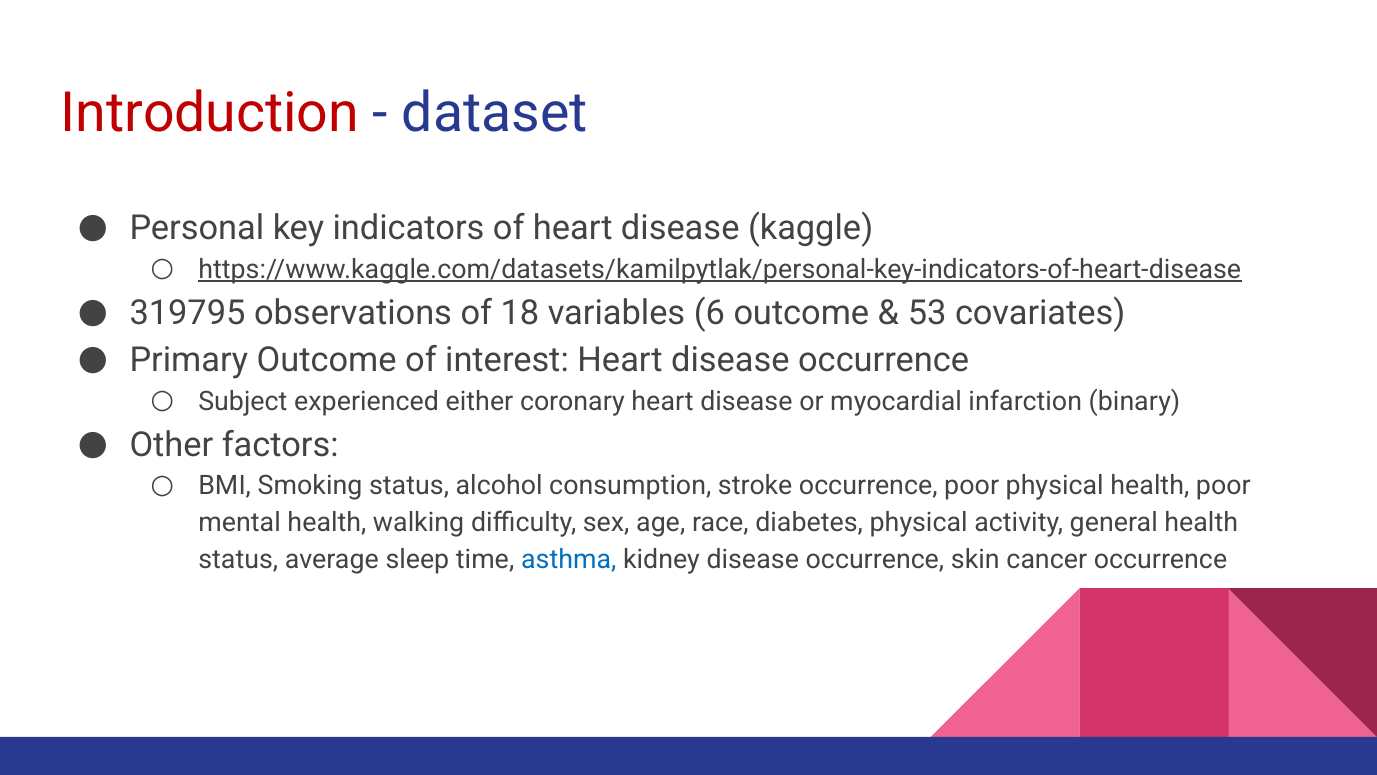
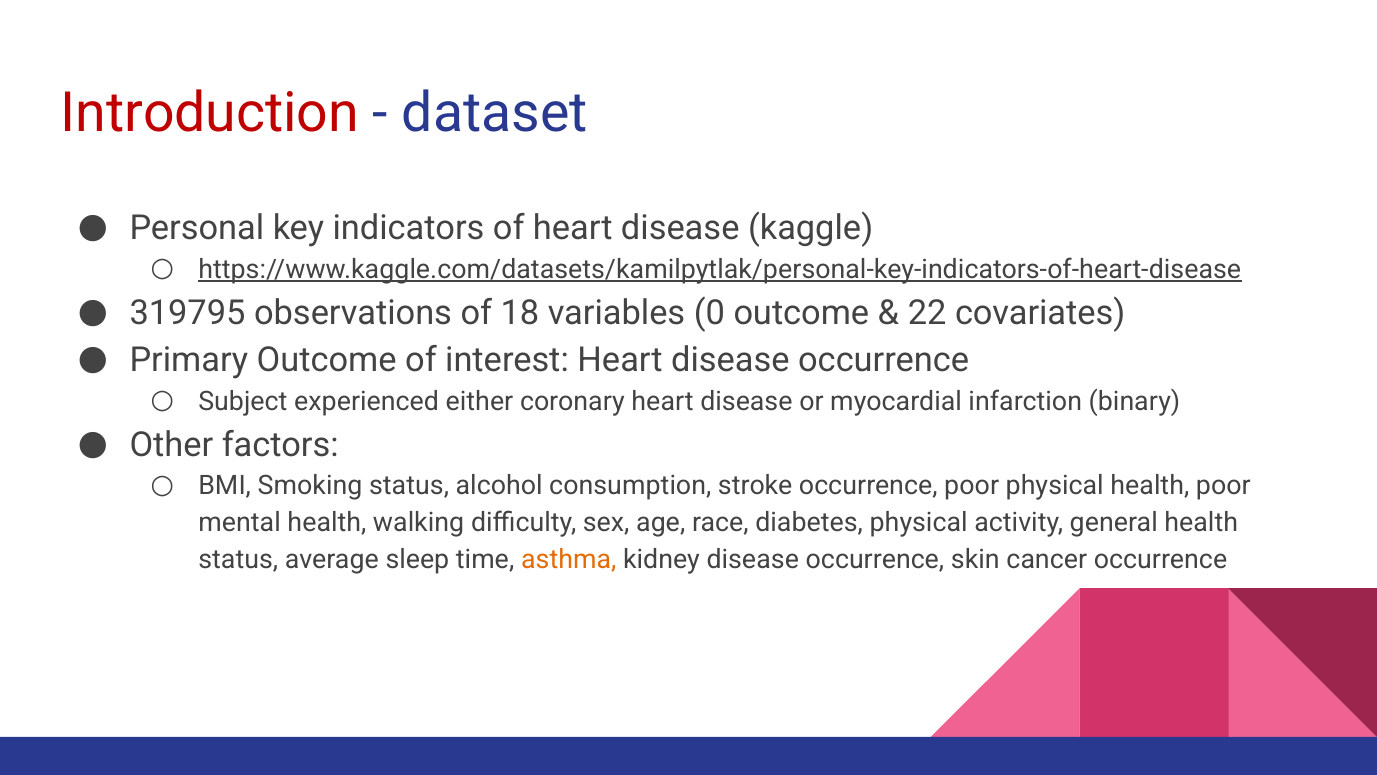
6: 6 -> 0 (709, 313)
53: 53 -> 22 (927, 313)
asthma colour: blue -> orange (569, 560)
